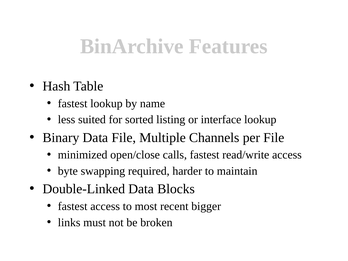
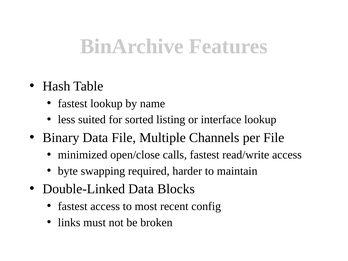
bigger: bigger -> config (206, 206)
